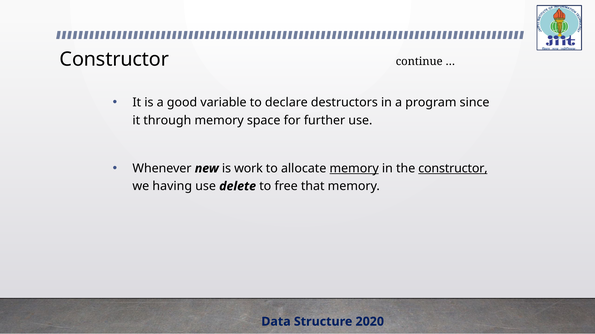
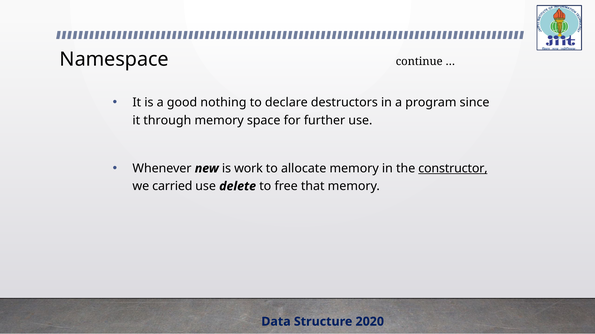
Constructor: Constructor -> Namespace (114, 59)
variable: variable -> nothing (223, 103)
memory underline: present -> none (354, 169)
having: having -> carried (172, 187)
